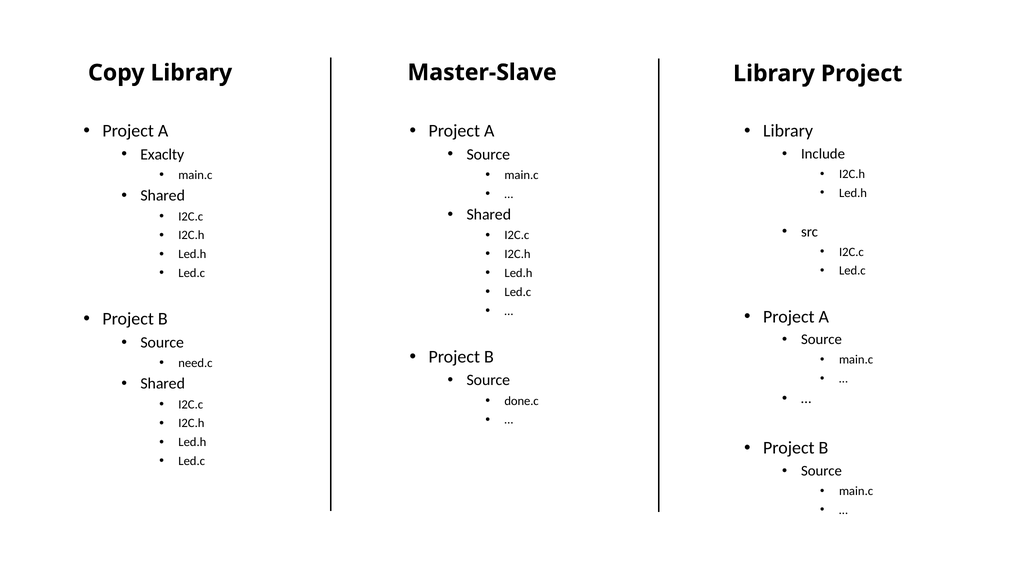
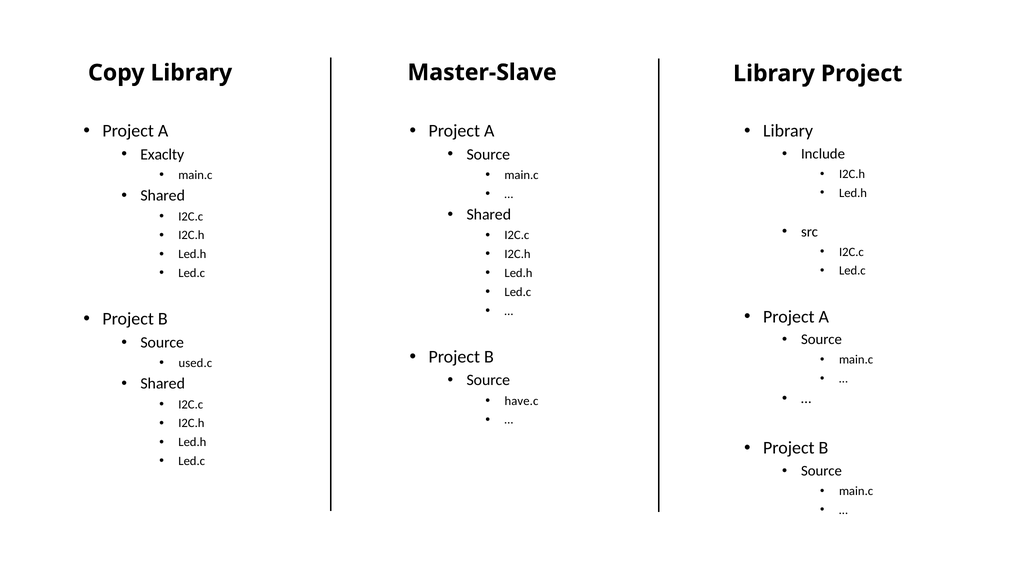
need.c: need.c -> used.c (195, 363)
done.c: done.c -> have.c (521, 401)
